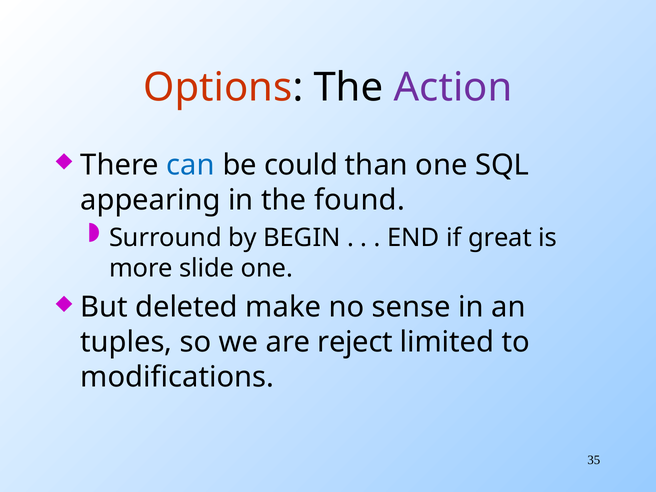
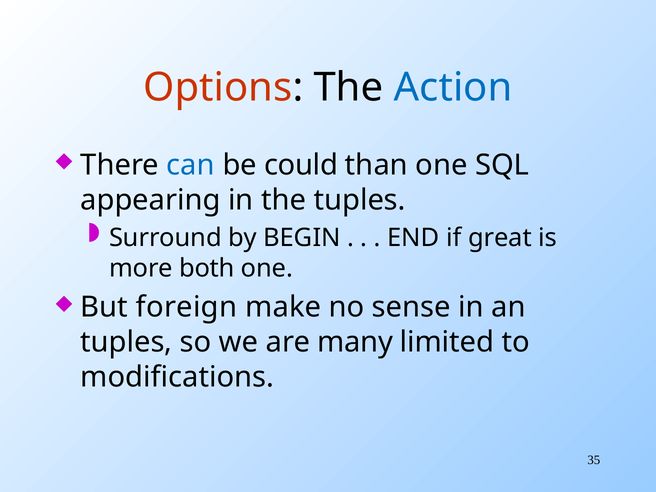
Action colour: purple -> blue (453, 88)
the found: found -> tuples (360, 200)
slide: slide -> both (207, 268)
deleted: deleted -> foreign (186, 307)
reject: reject -> many (355, 342)
